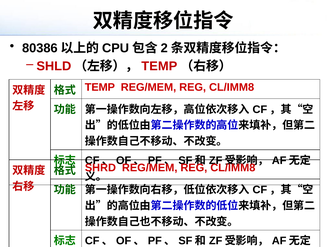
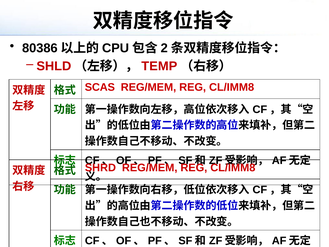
TEMP: TEMP -> SCAS (100, 87)
